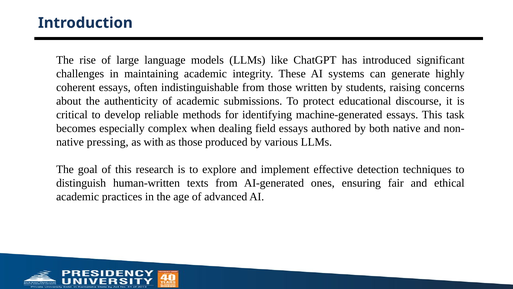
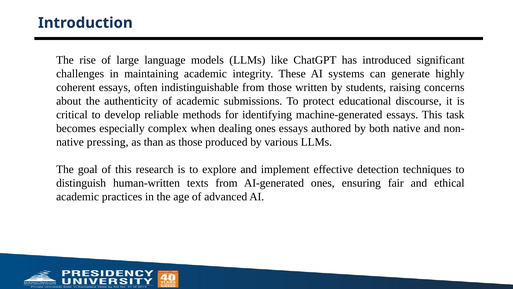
dealing field: field -> ones (265, 128)
with: with -> than (154, 142)
